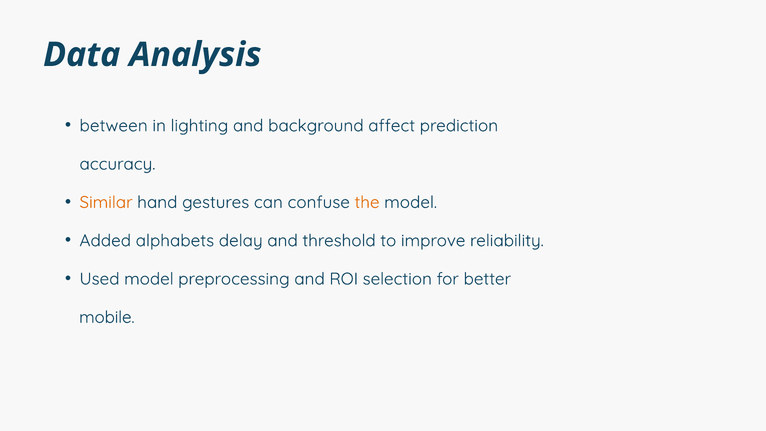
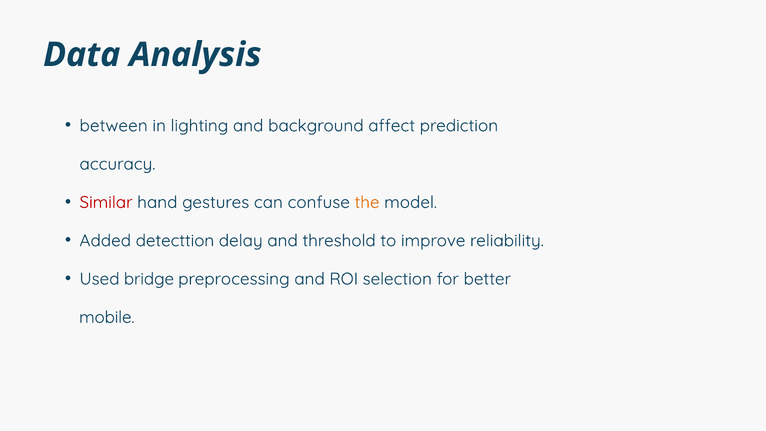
Similar colour: orange -> red (106, 202)
alphabets: alphabets -> detecttion (175, 241)
Used model: model -> bridge (149, 279)
